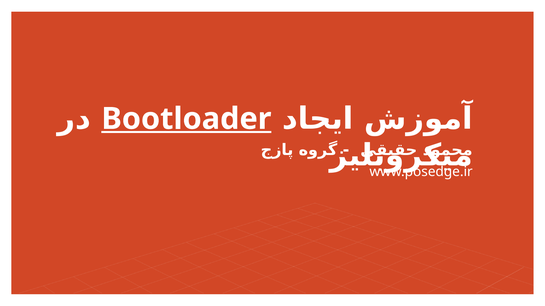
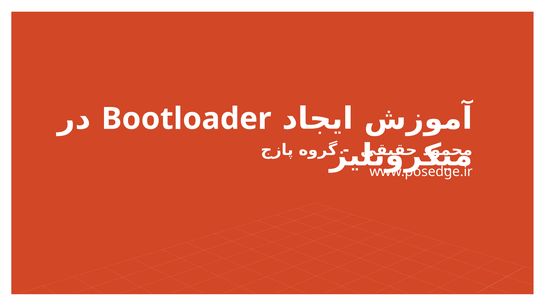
Bootloader underline: present -> none (186, 119)
